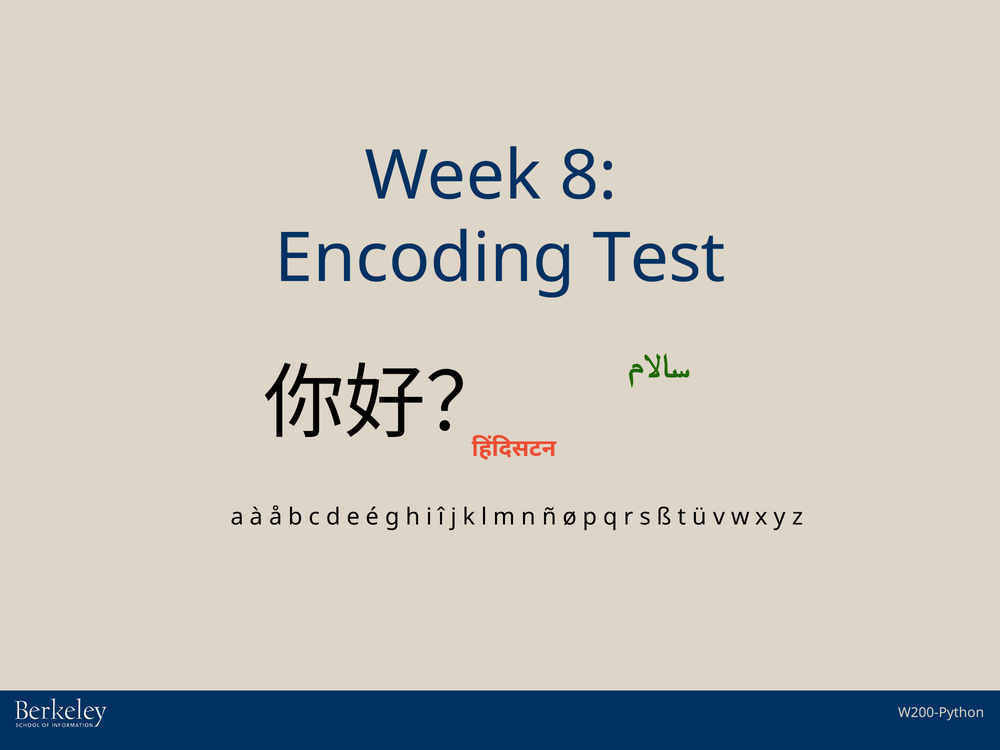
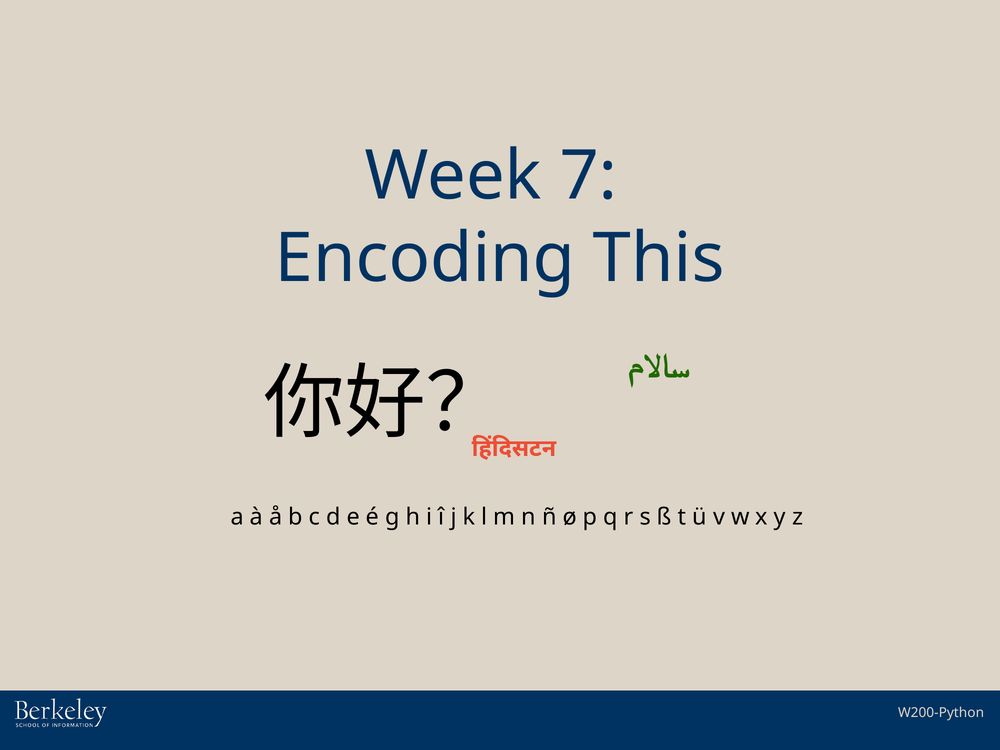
8: 8 -> 7 (588, 176)
Test: Test -> This (659, 258)
